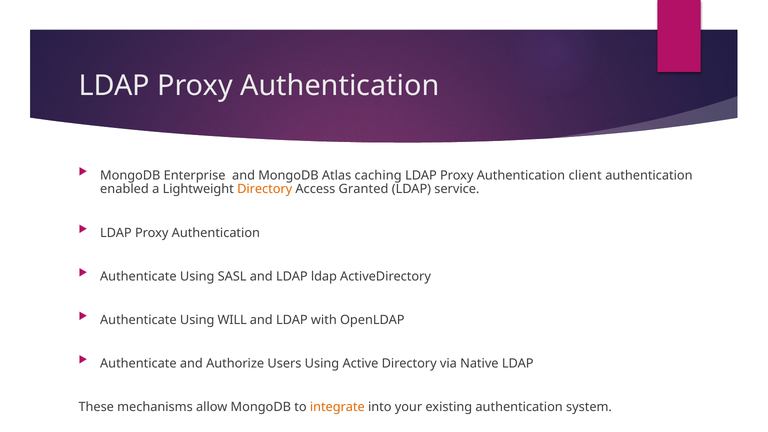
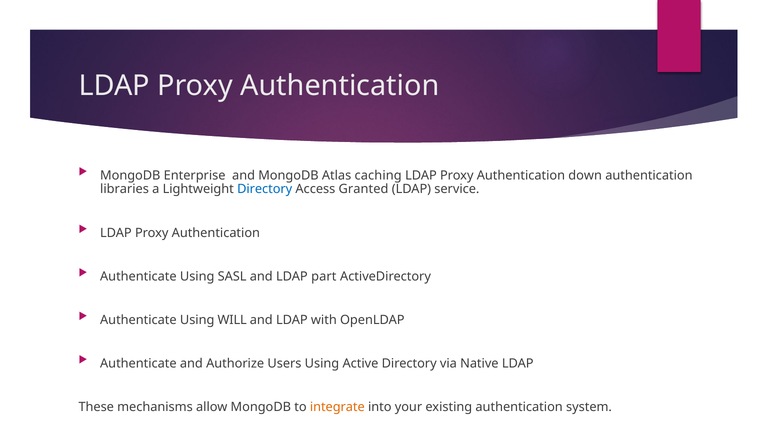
client: client -> down (585, 175)
enabled: enabled -> libraries (125, 189)
Directory colour: orange -> blue (265, 189)
LDAP ldap: ldap -> part (324, 276)
